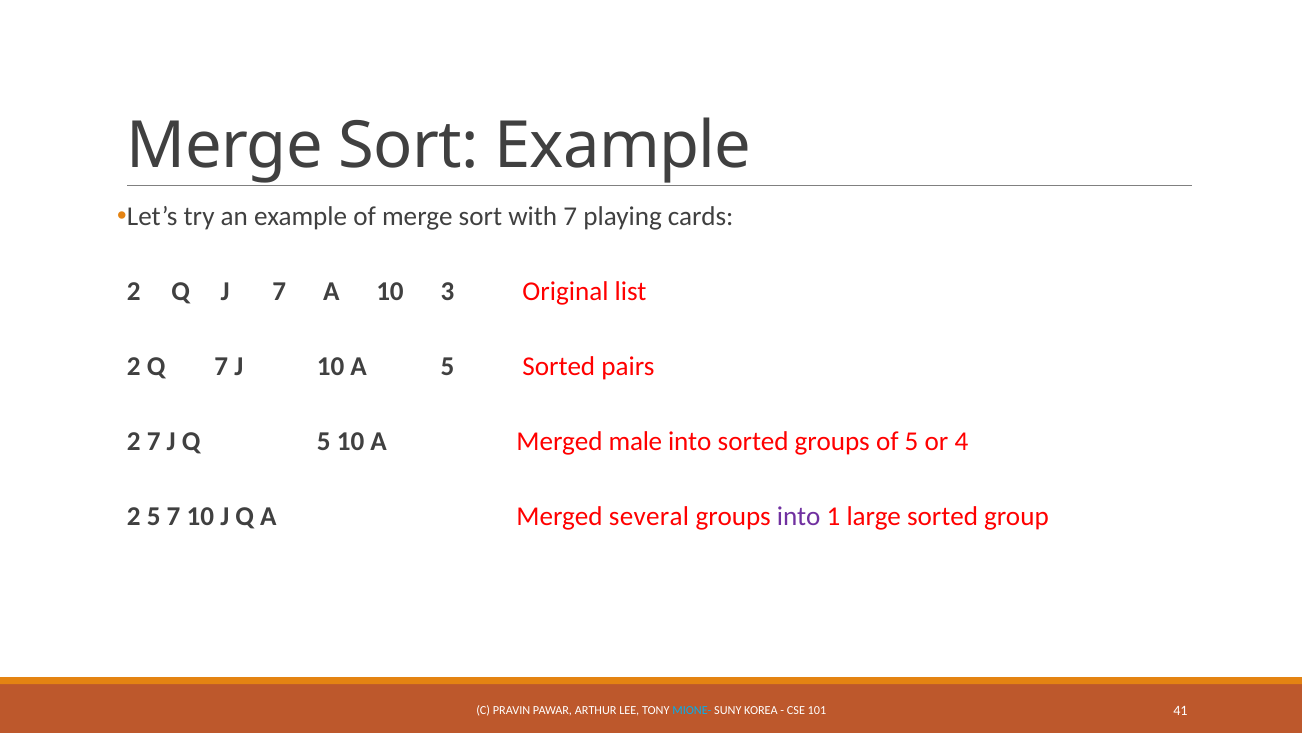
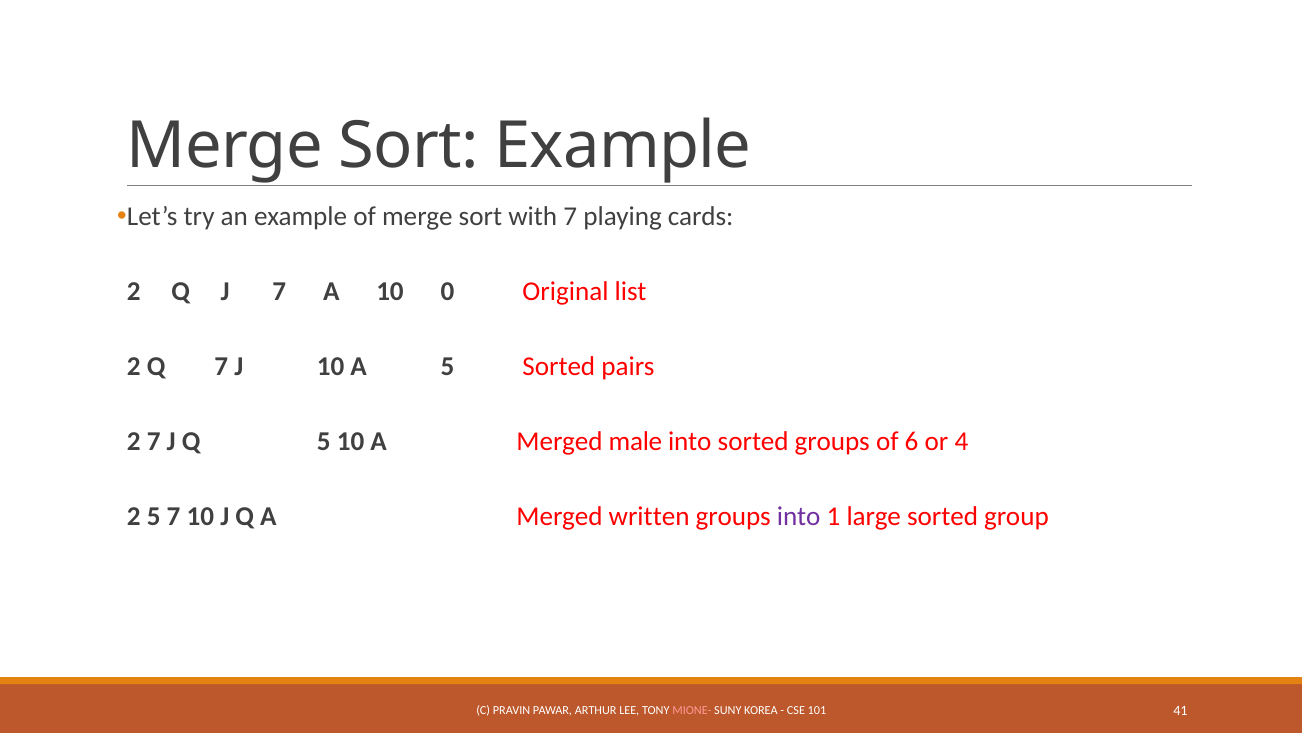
3: 3 -> 0 (447, 291)
of 5: 5 -> 6 (912, 441)
several: several -> written (649, 516)
MIONE- colour: light blue -> pink (692, 710)
